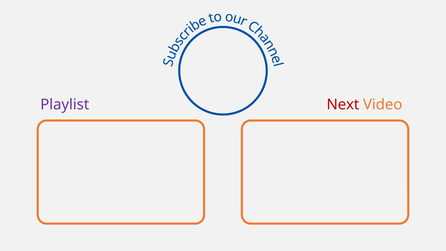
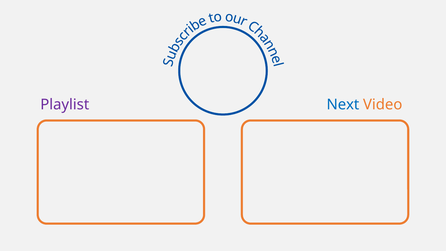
Next colour: red -> blue (343, 105)
